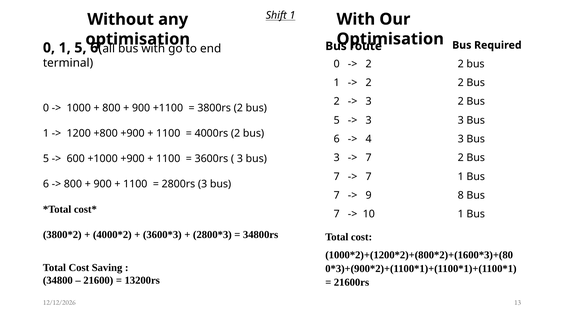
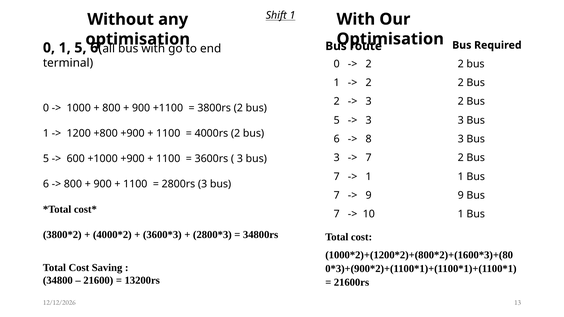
4: 4 -> 8 (369, 139)
7: 7 -> 1 (369, 177)
9 8: 8 -> 9 (461, 196)
